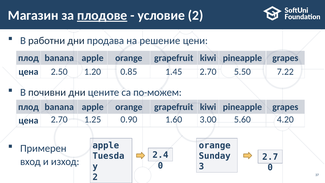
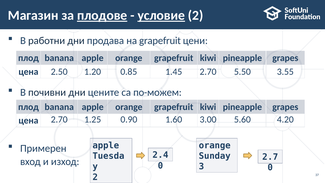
условие underline: none -> present (161, 15)
на решение: решение -> grapefruit (160, 41)
7.22: 7.22 -> 3.55 (285, 72)
